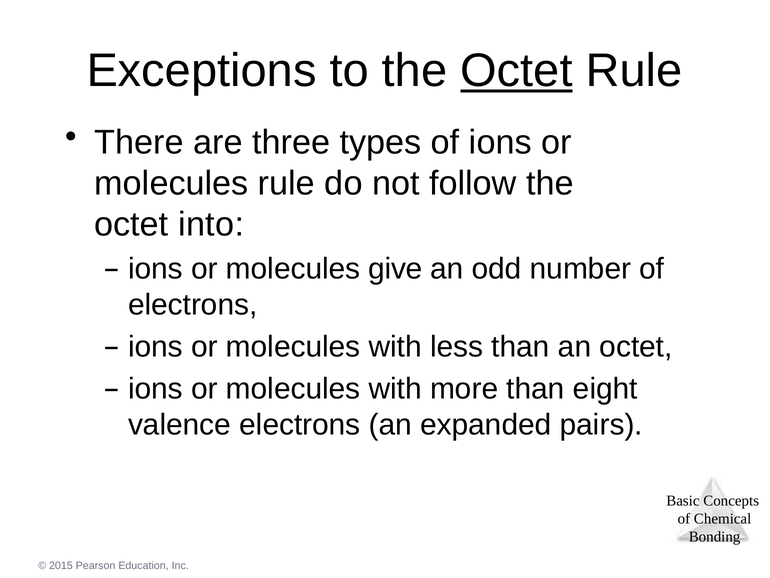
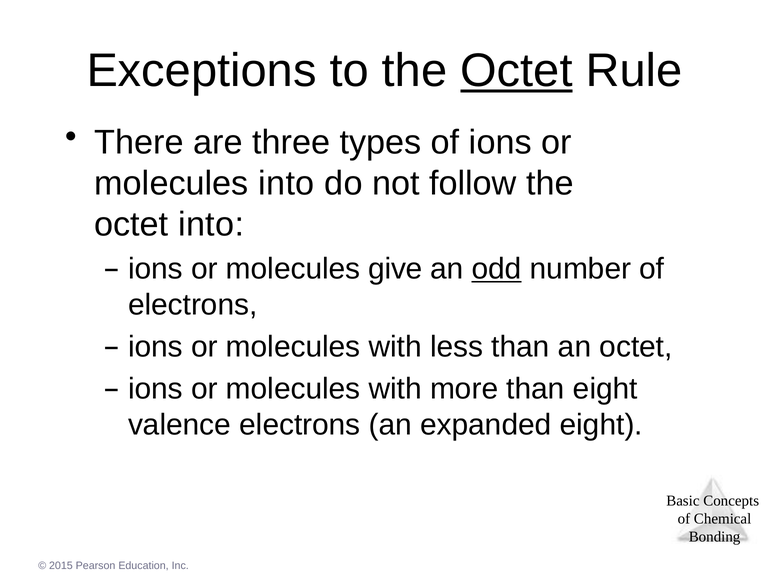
molecules rule: rule -> into (286, 183)
odd underline: none -> present (497, 269)
expanded pairs: pairs -> eight (601, 424)
